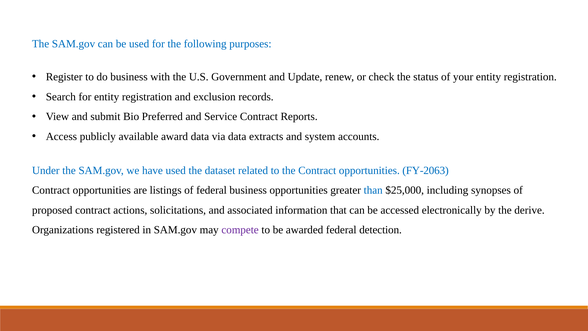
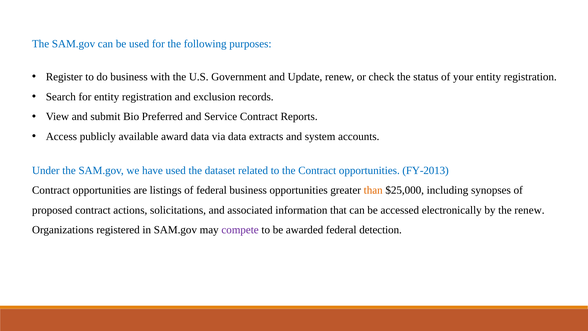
FY-2063: FY-2063 -> FY-2013 (426, 170)
than colour: blue -> orange (373, 190)
the derive: derive -> renew (529, 210)
